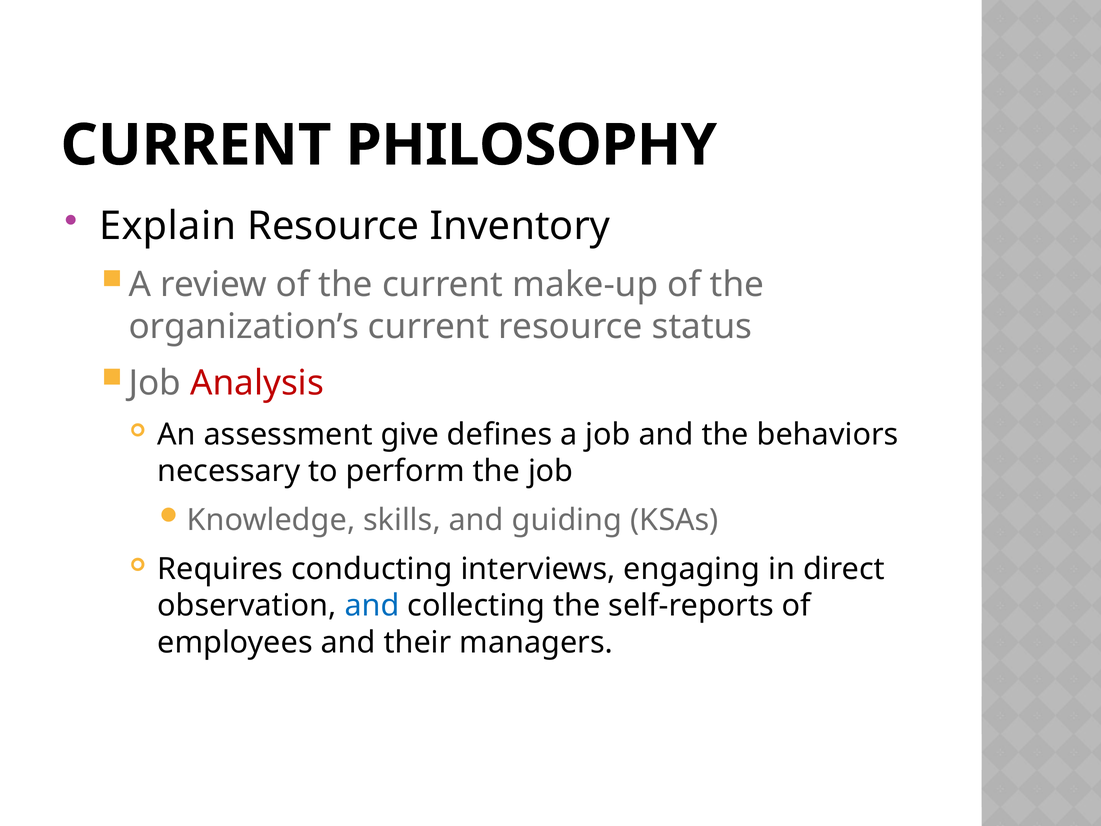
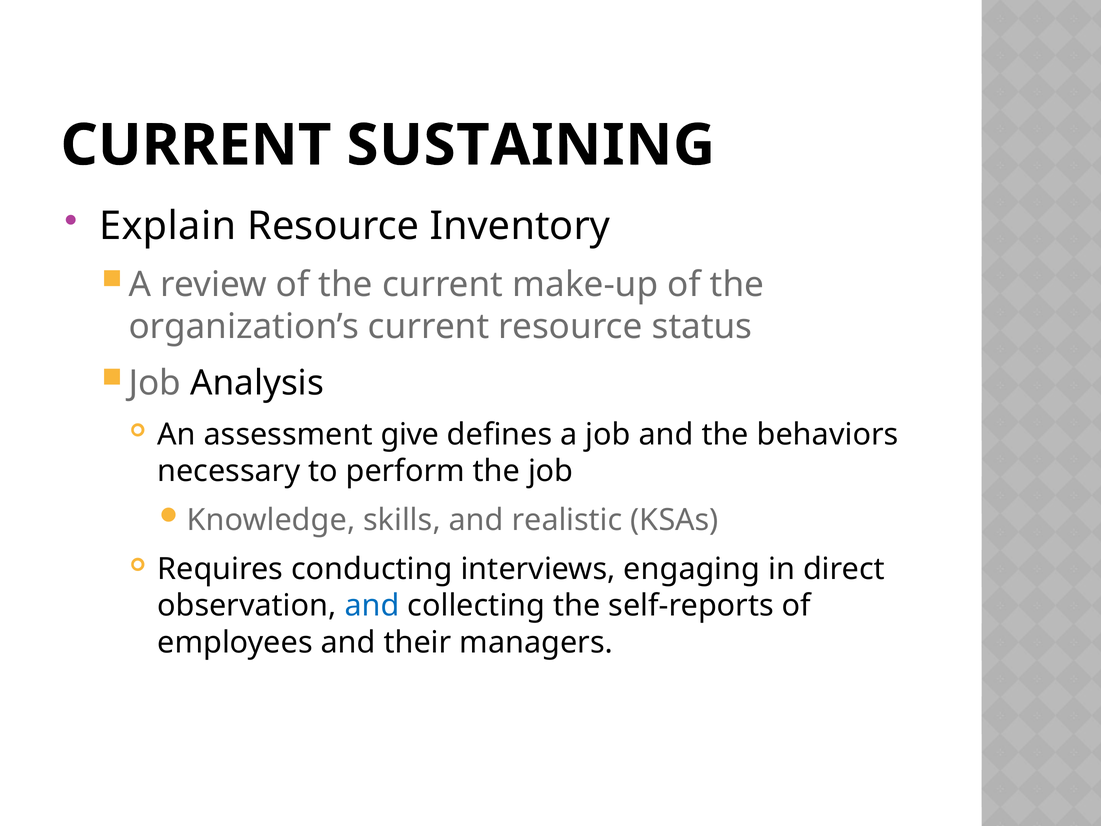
PHILOSOPHY: PHILOSOPHY -> SUSTAINING (531, 145)
Analysis colour: red -> black (257, 383)
guiding: guiding -> realistic (567, 520)
